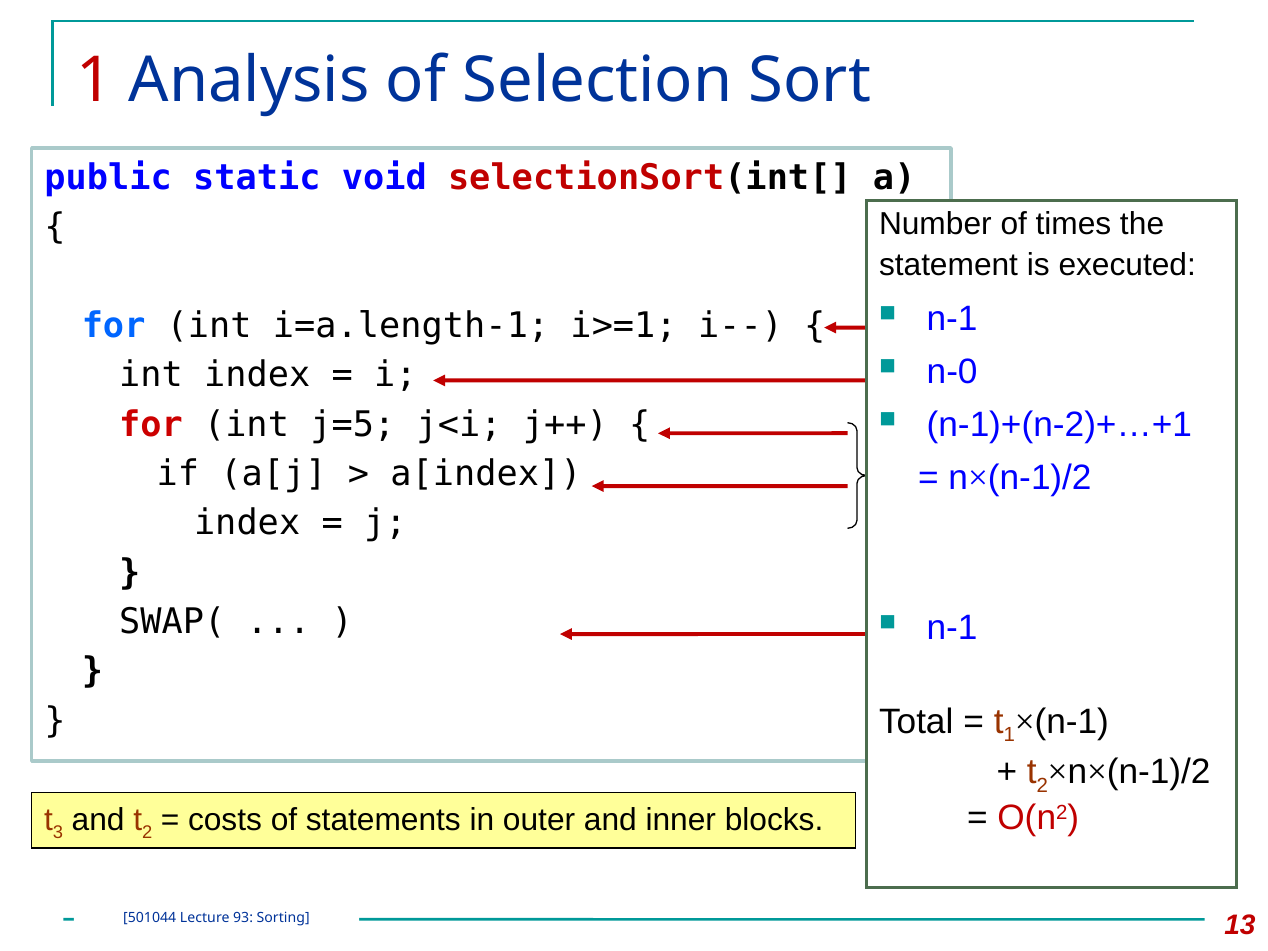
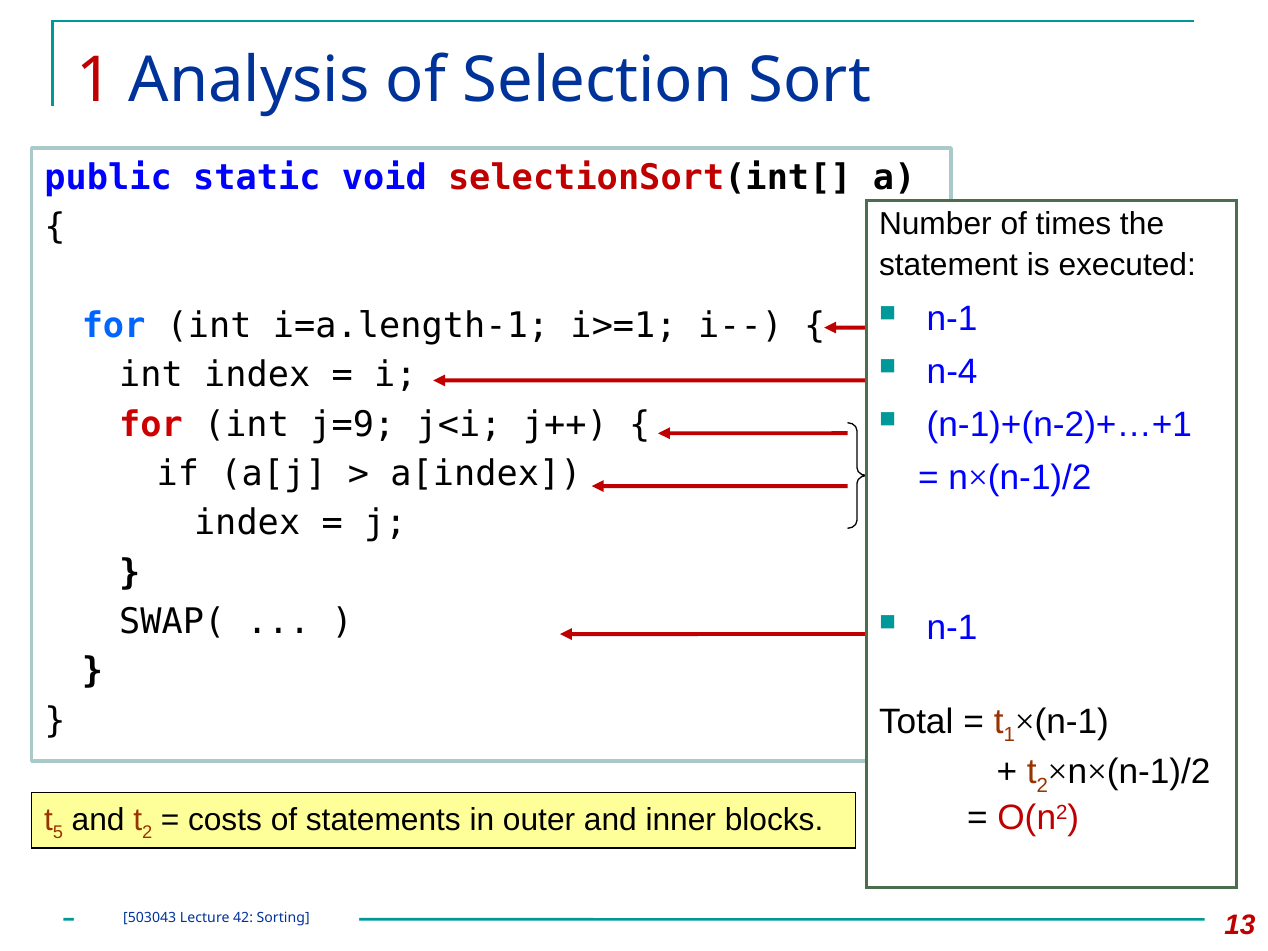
n-0: n-0 -> n-4 (952, 372)
j=5: j=5 -> j=9 (353, 424)
3: 3 -> 5 (58, 832)
501044: 501044 -> 503043 (150, 918)
93: 93 -> 42 (243, 918)
